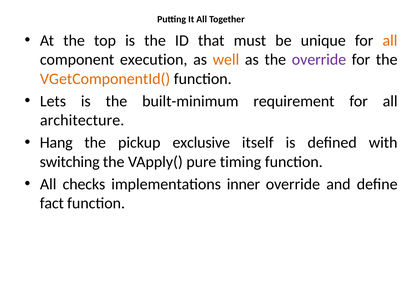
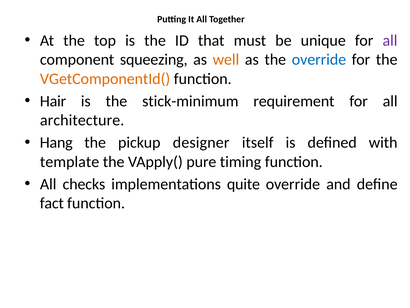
all colour: orange -> purple (390, 41)
execution: execution -> squeezing (154, 60)
override colour: purple -> blue (319, 60)
Lets: Lets -> Hair (53, 101)
built-minimum: built-minimum -> stick-minimum (190, 101)
exclusive: exclusive -> designer (201, 142)
switching: switching -> template (70, 161)
inner: inner -> quite (243, 184)
